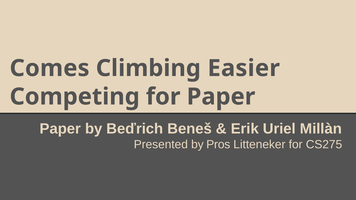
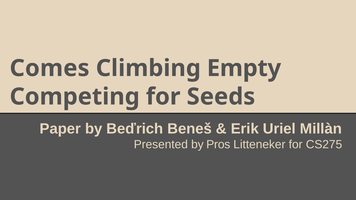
Easier: Easier -> Empty (244, 68)
for Paper: Paper -> Seeds (221, 97)
